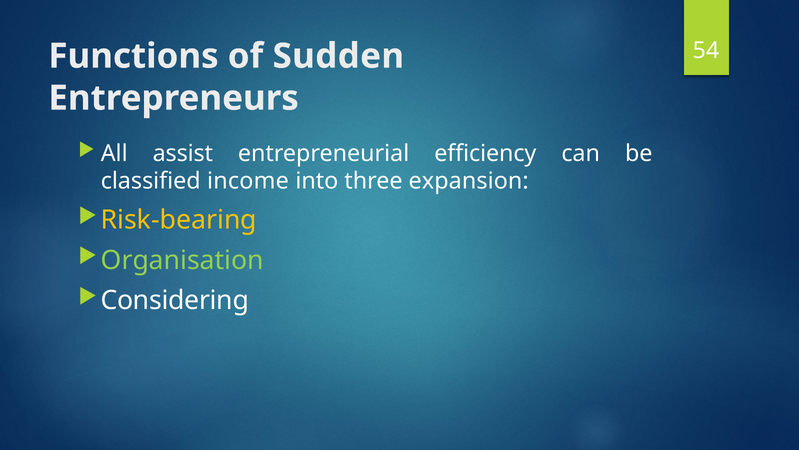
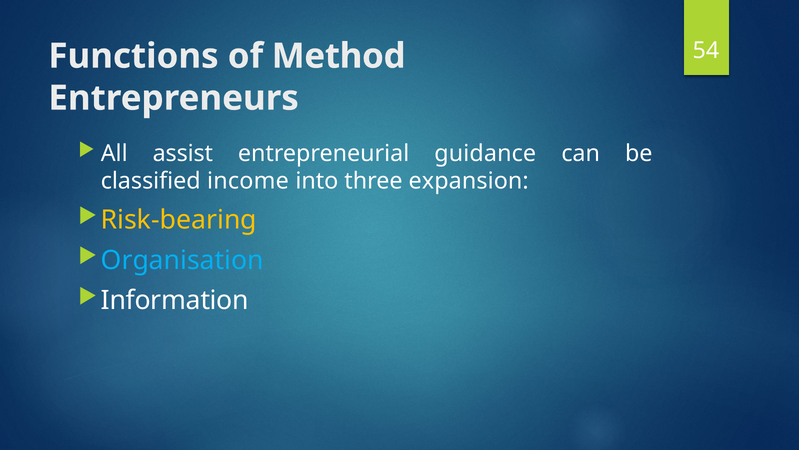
Sudden: Sudden -> Method (339, 56)
efficiency: efficiency -> guidance (485, 153)
Organisation colour: light green -> light blue (182, 260)
Considering: Considering -> Information (175, 300)
